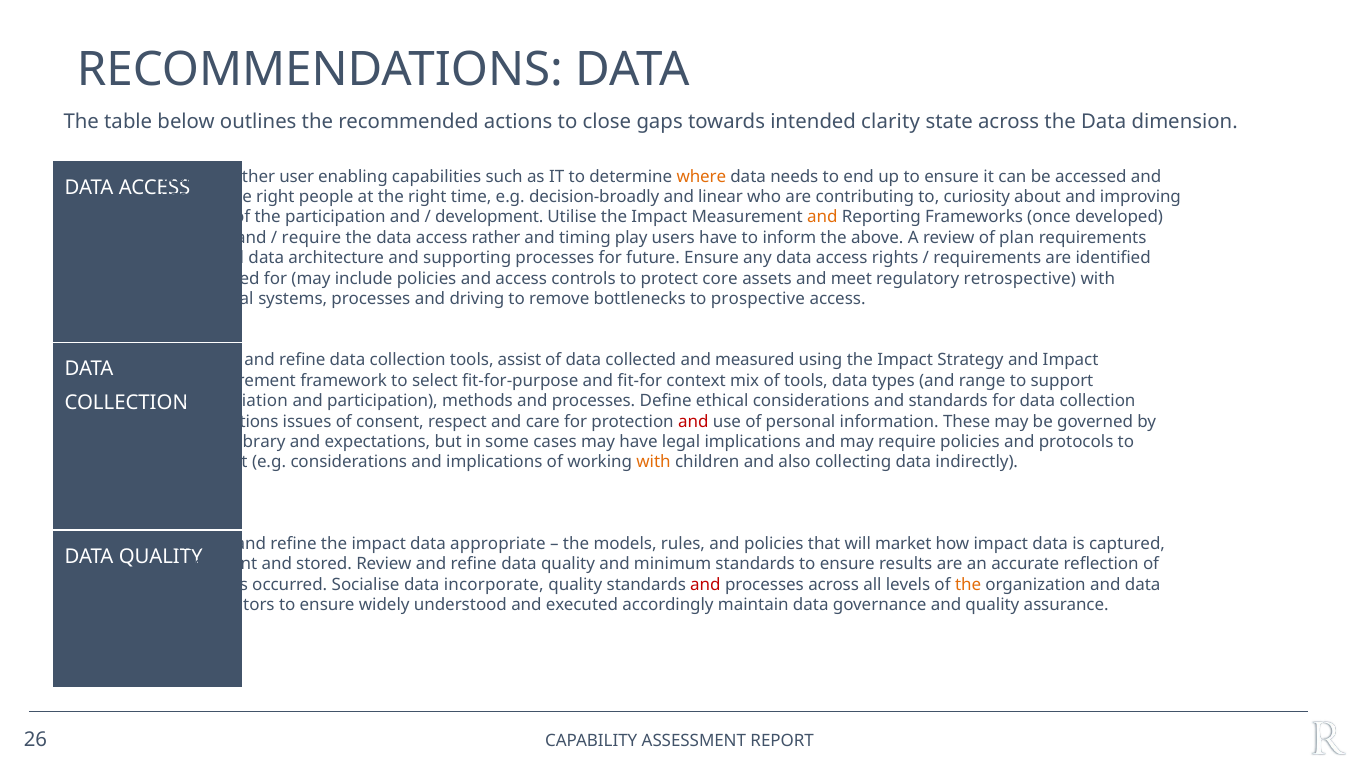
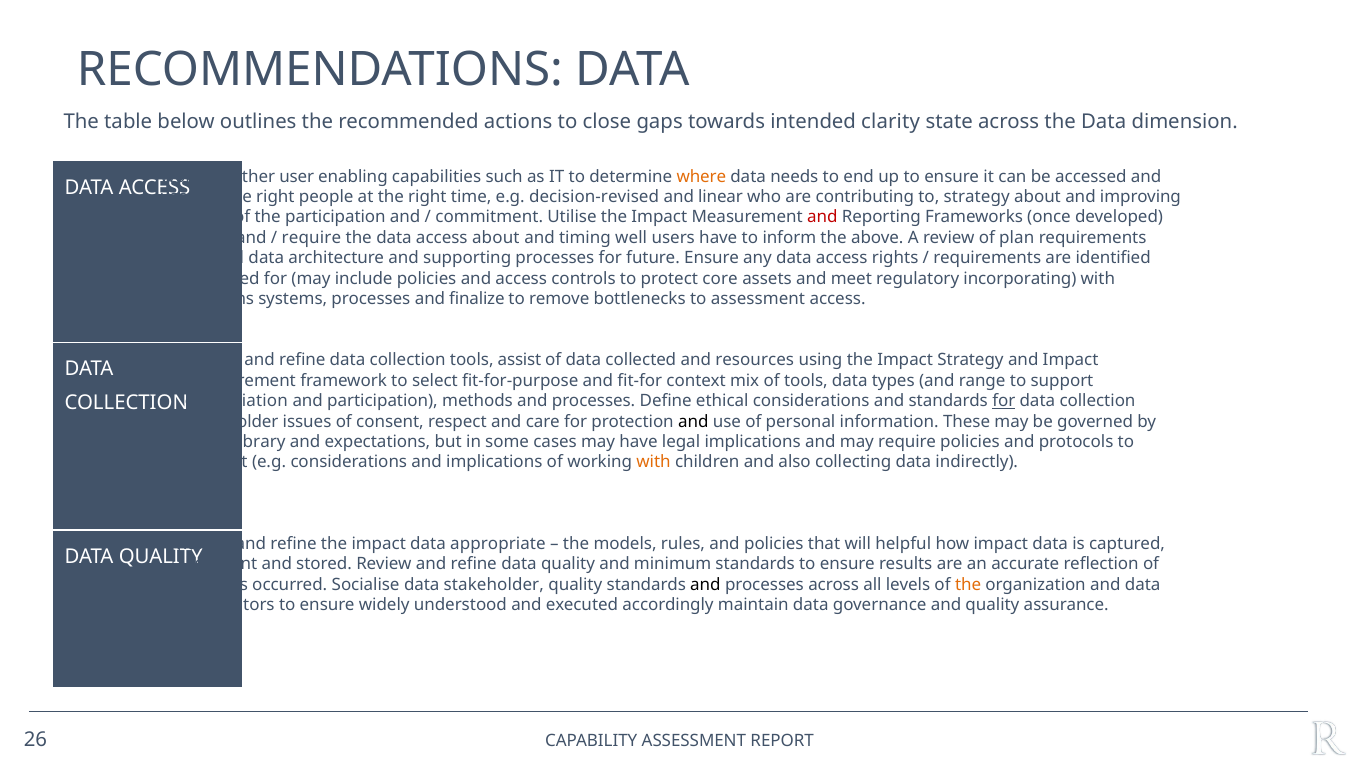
decision-broadly: decision-broadly -> decision-revised (594, 197)
to curiosity: curiosity -> strategy (977, 197)
development: development -> commitment (489, 217)
and colour: orange -> red (822, 217)
access rather: rather -> about (496, 238)
play: play -> well (631, 238)
retrospective: retrospective -> incorporating (1020, 278)
operational: operational -> applciations (207, 299)
driving: driving -> finalize (477, 299)
to prospective: prospective -> assessment (758, 299)
measured: measured -> resources (755, 360)
for underline: none -> present (1004, 401)
adaptations: adaptations -> stakeholder (232, 421)
and colour: red -> black (693, 421)
market: market -> helpful (903, 543)
data incorporate: incorporate -> stakeholder (494, 584)
and colour: red -> black (705, 584)
